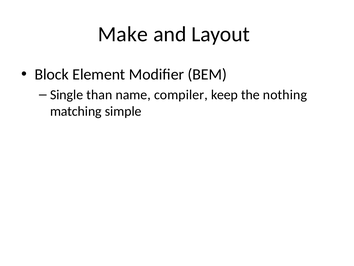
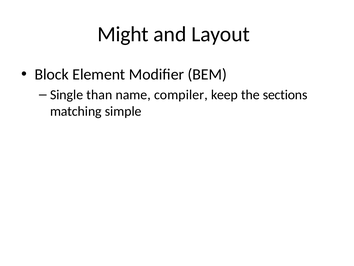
Make: Make -> Might (123, 34)
nothing: nothing -> sections (285, 95)
